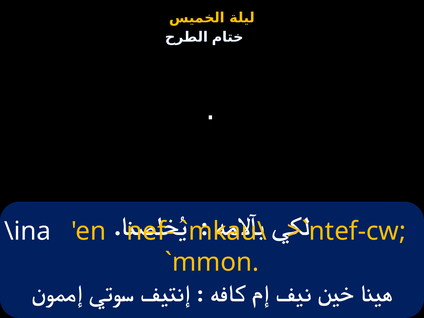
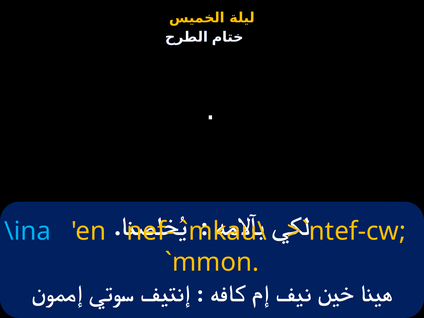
\ina colour: white -> light blue (28, 231)
